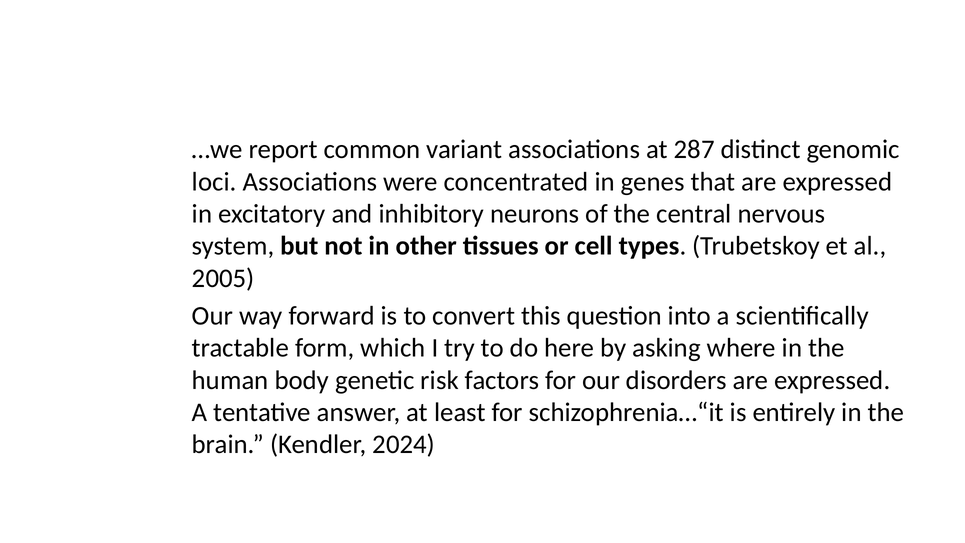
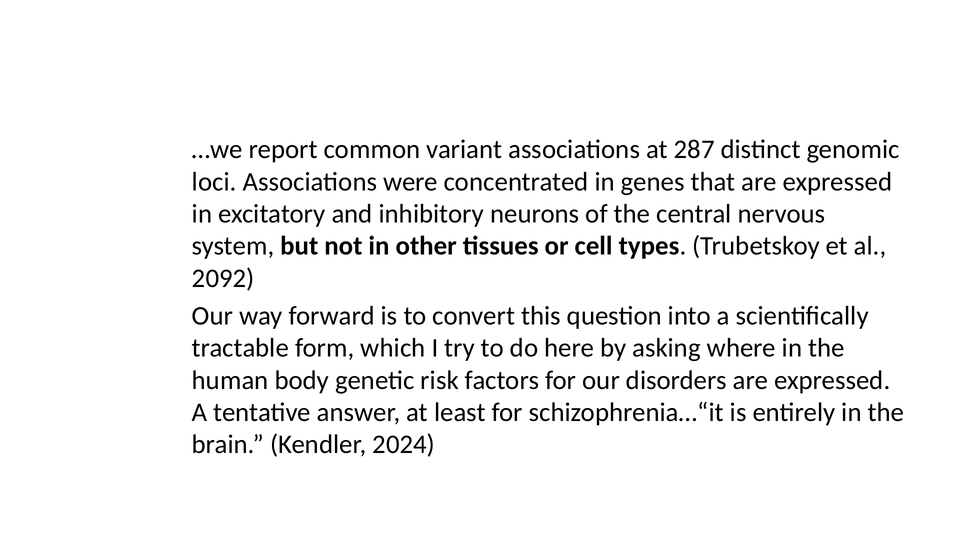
2005: 2005 -> 2092 (223, 278)
